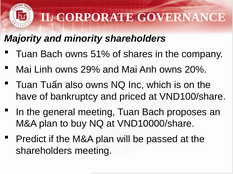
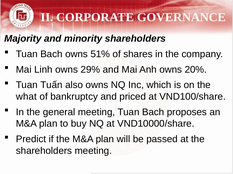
have: have -> what (26, 97)
